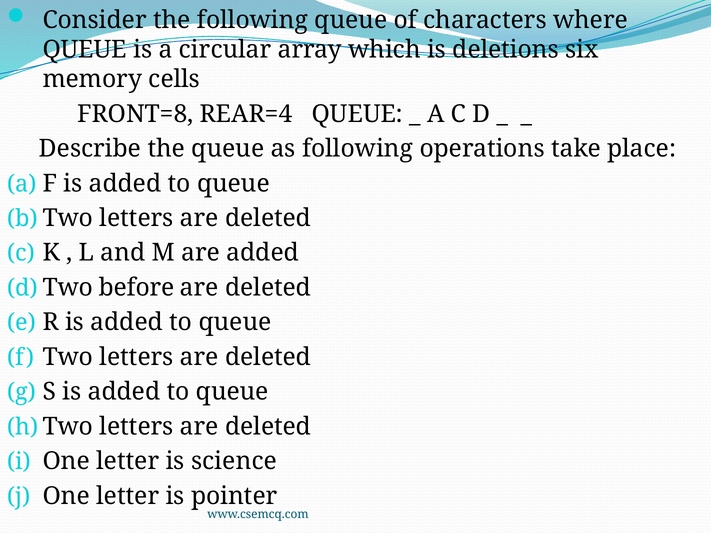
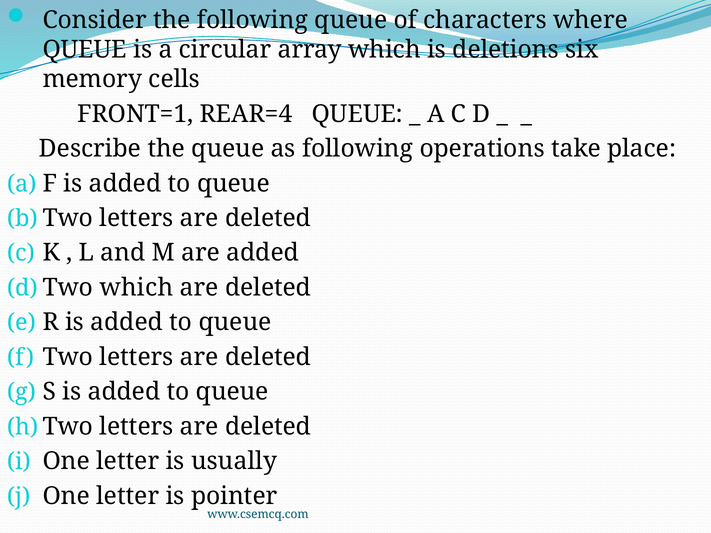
FRONT=8: FRONT=8 -> FRONT=1 (135, 114)
before: before -> which (136, 288)
science: science -> usually (234, 461)
